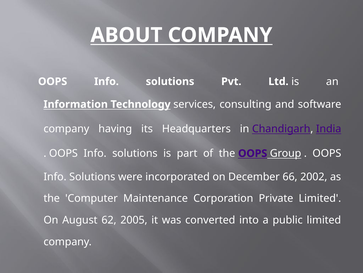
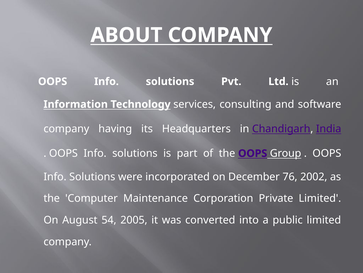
66: 66 -> 76 (290, 176)
62: 62 -> 54 (109, 220)
